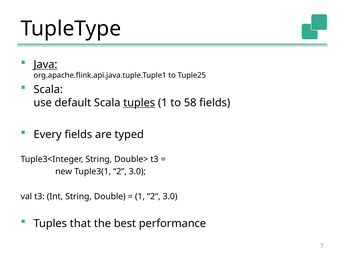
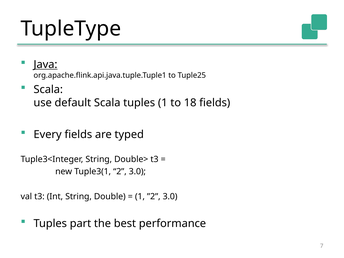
tuples underline: present -> none (139, 103)
58: 58 -> 18 (190, 103)
that: that -> part (80, 223)
